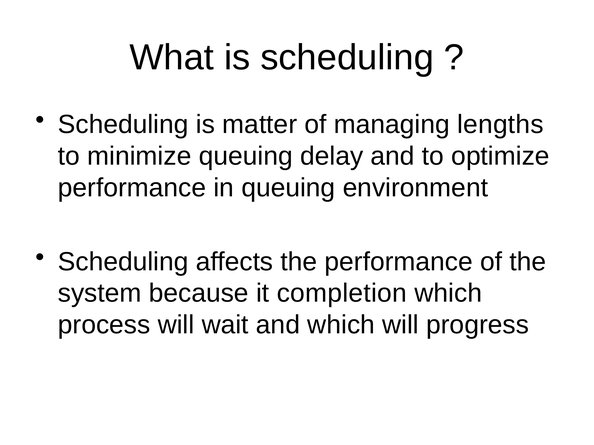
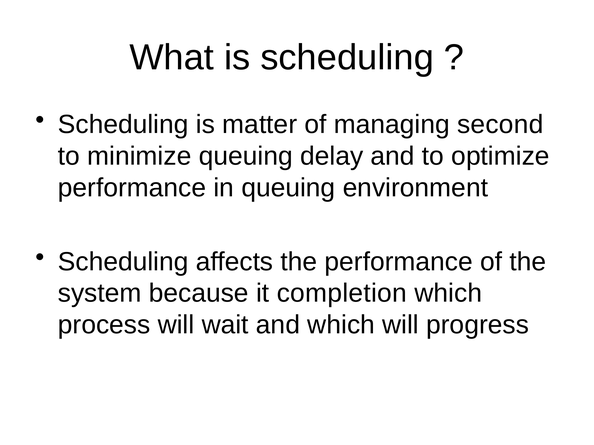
lengths: lengths -> second (500, 125)
